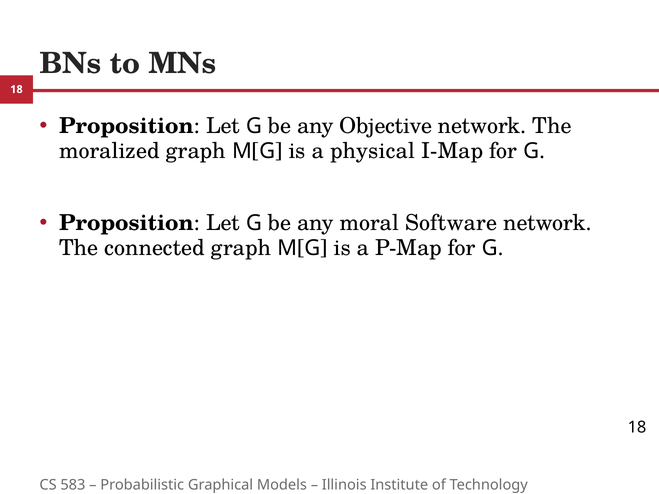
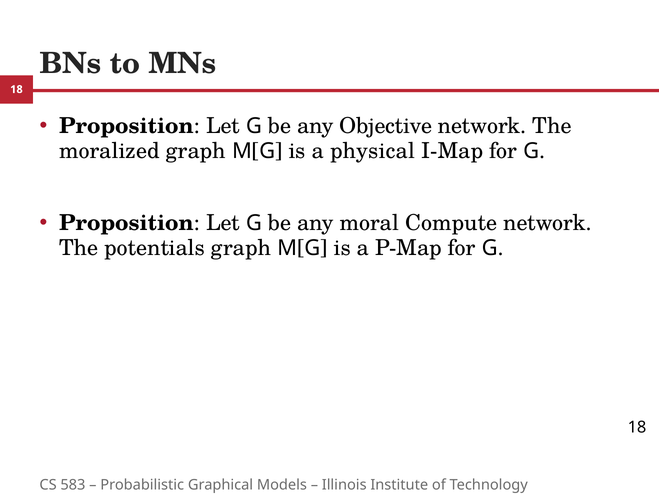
Software: Software -> Compute (451, 223)
connected: connected -> potentials (155, 248)
